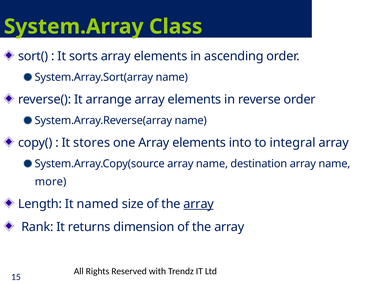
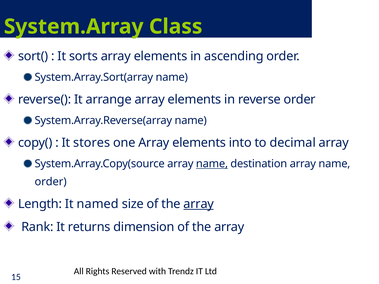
integral: integral -> decimal (293, 143)
name underline: none -> present (212, 164)
more: more -> order (51, 182)
